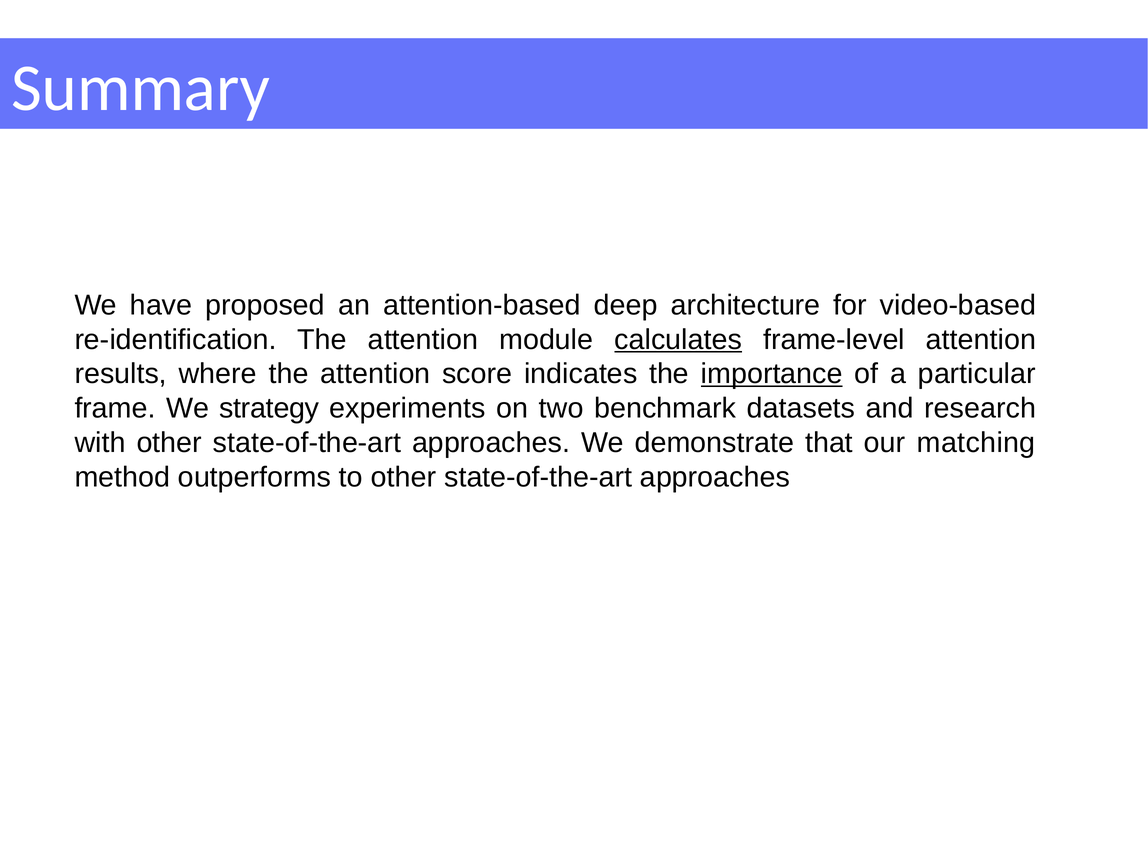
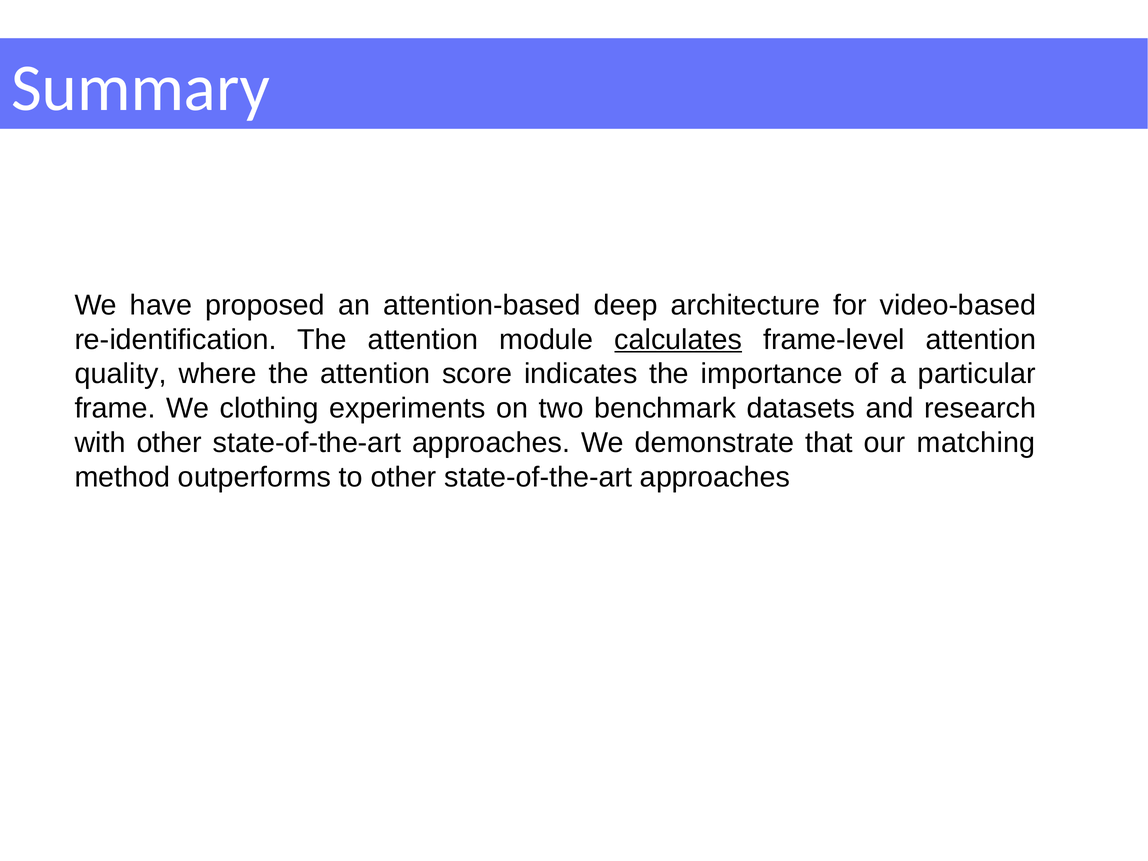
results: results -> quality (121, 374)
importance underline: present -> none (772, 374)
strategy: strategy -> clothing (269, 408)
